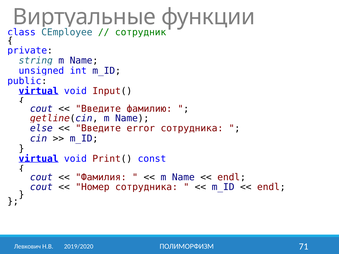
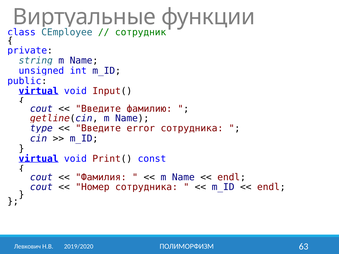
else: else -> type (41, 128)
71: 71 -> 63 (304, 247)
